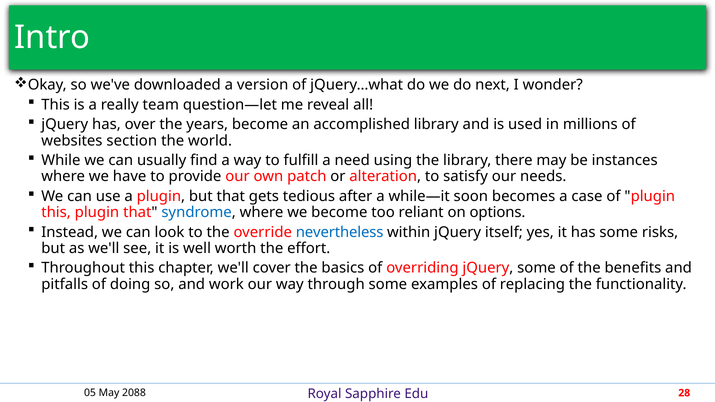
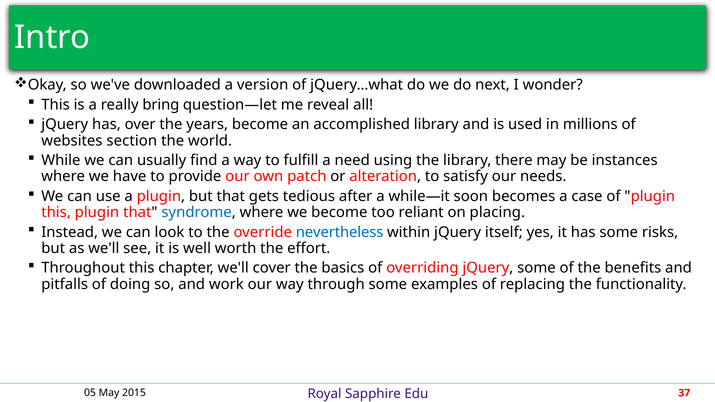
team: team -> bring (161, 105)
options: options -> placing (497, 212)
2088: 2088 -> 2015 (134, 393)
28: 28 -> 37 (684, 393)
